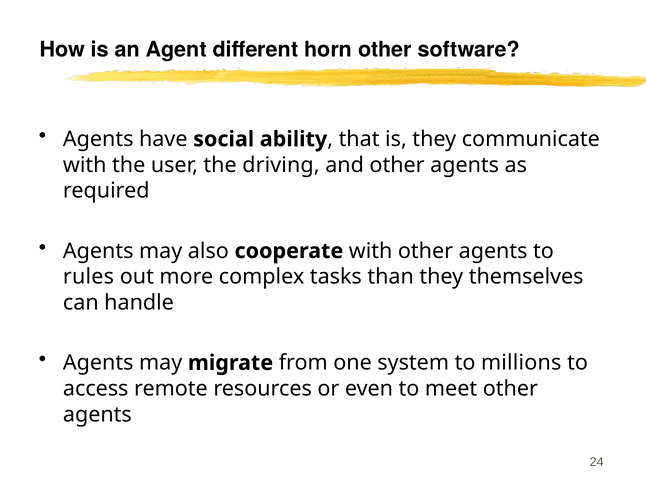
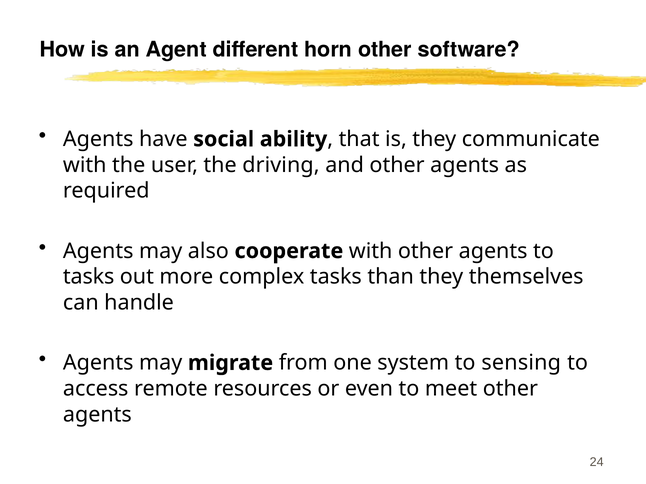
rules: rules -> tasks (89, 277)
millions: millions -> sensing (521, 363)
